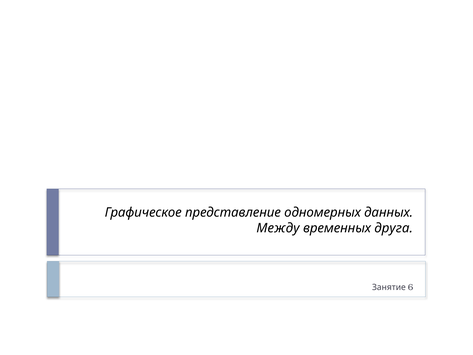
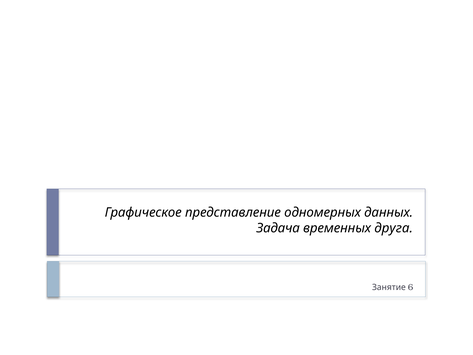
Между: Между -> Задача (278, 228)
